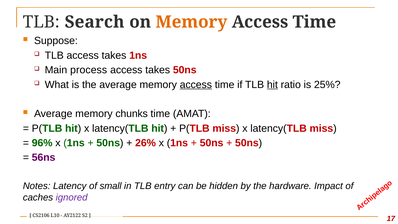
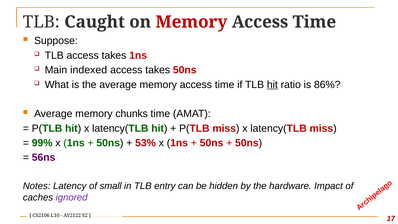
Search: Search -> Caught (95, 22)
Memory colour: orange -> red (191, 22)
process: process -> indexed (89, 70)
access underline: present -> none (196, 85)
25%: 25% -> 86% (327, 85)
96%: 96% -> 99% (42, 143)
26%: 26% -> 53% (146, 143)
